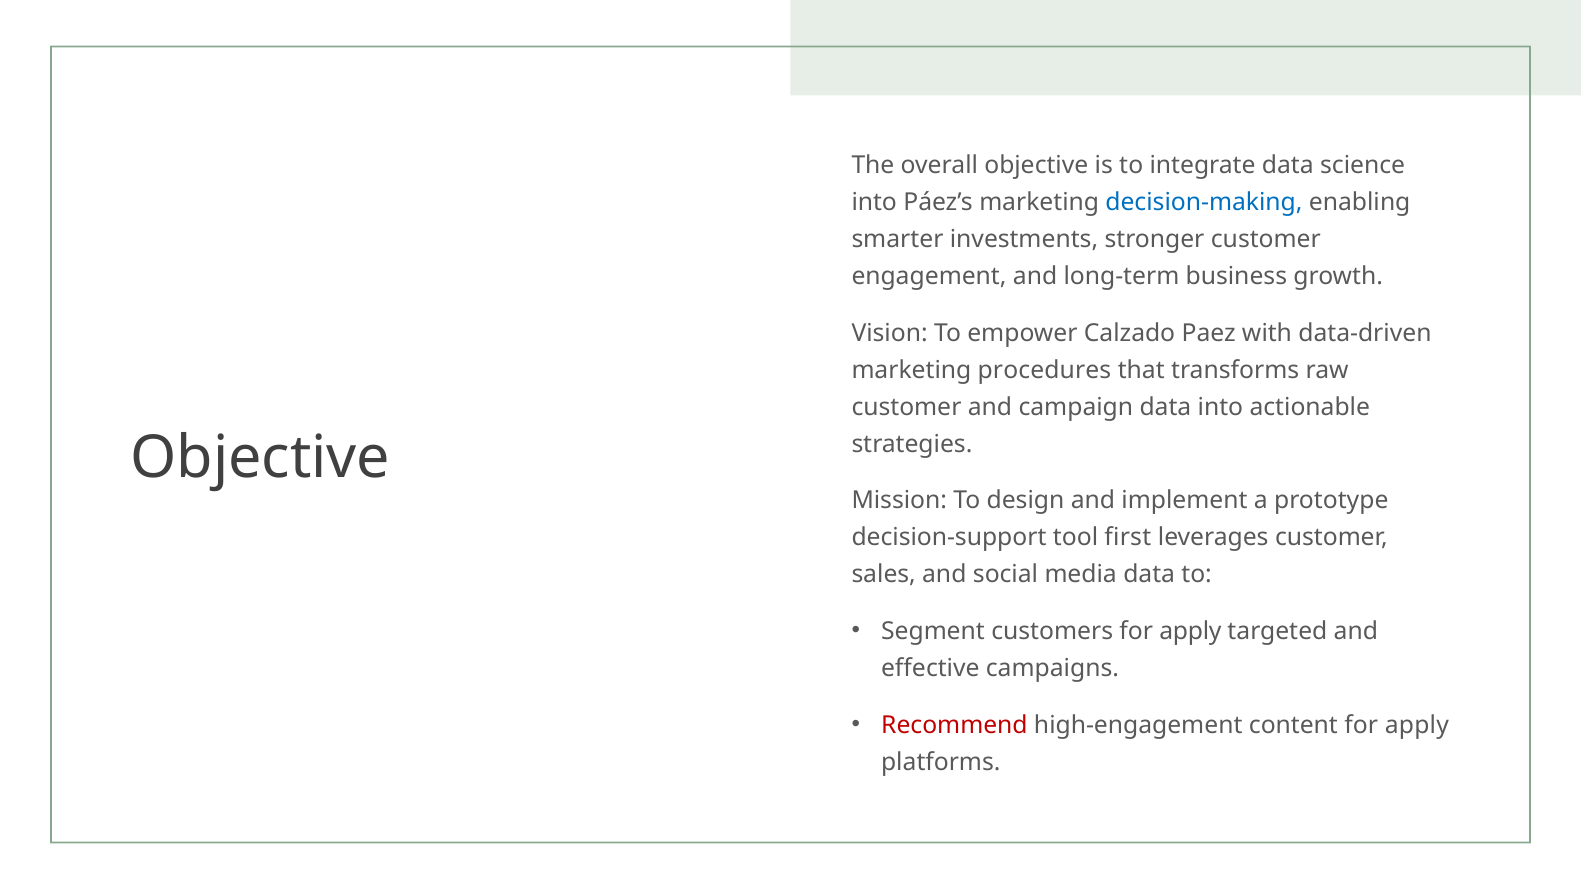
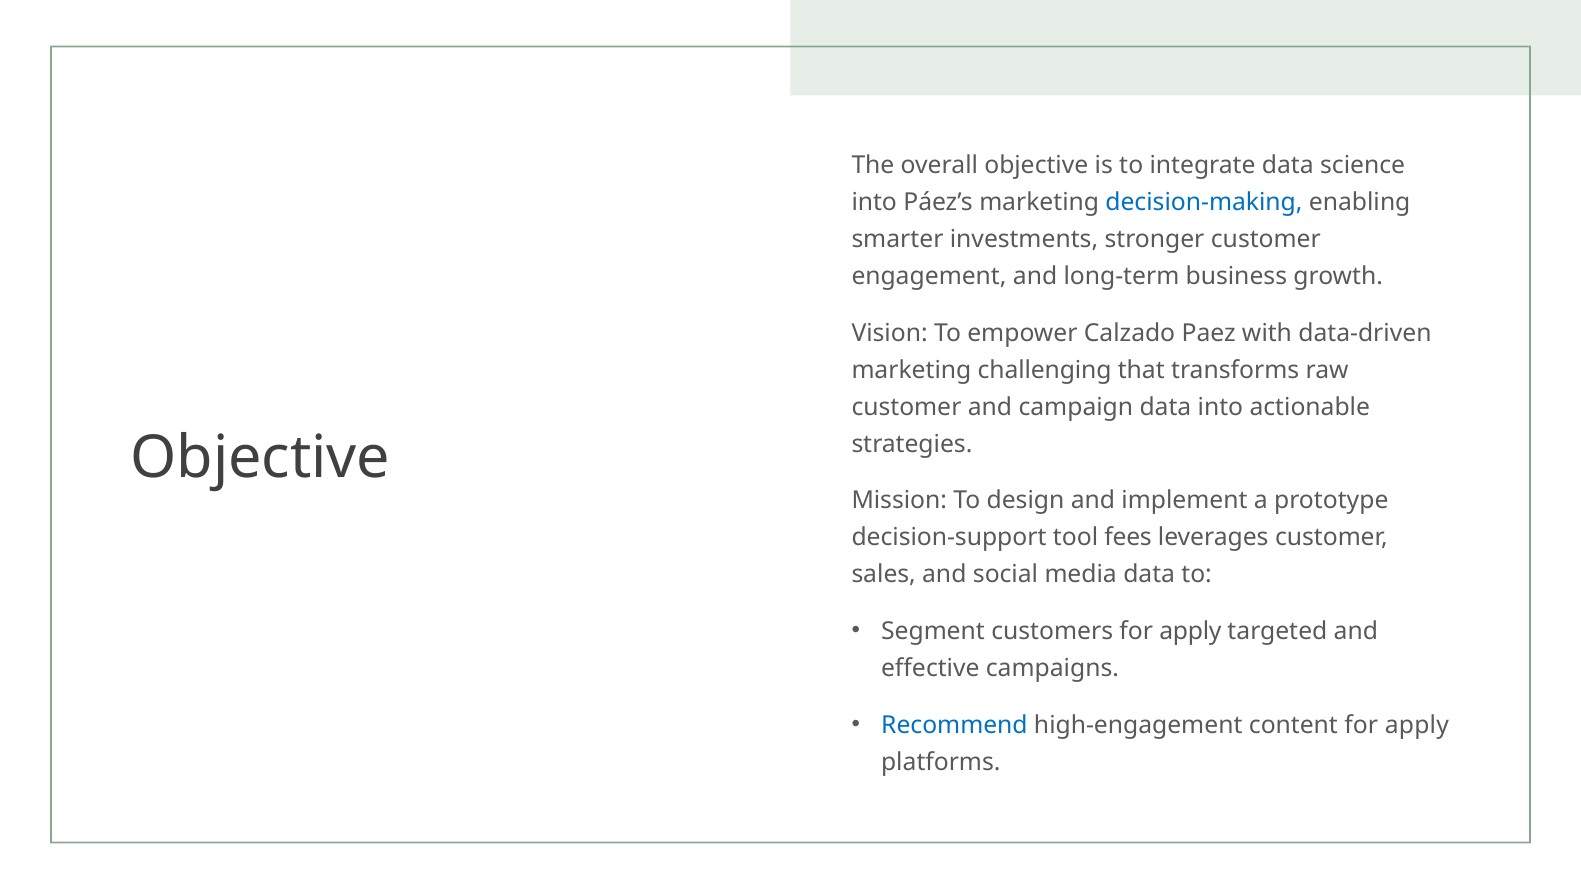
procedures: procedures -> challenging (1045, 370)
first: first -> fees (1128, 538)
Recommend colour: red -> blue (954, 725)
